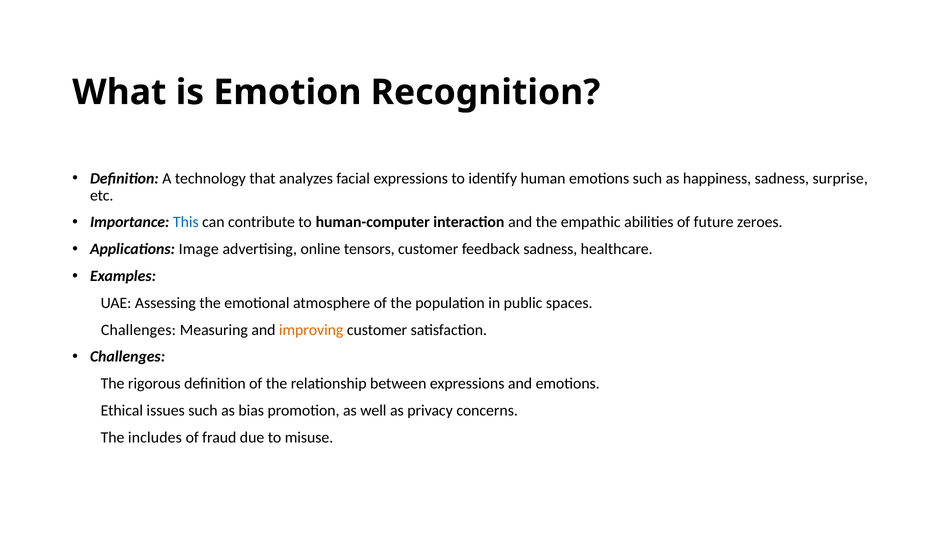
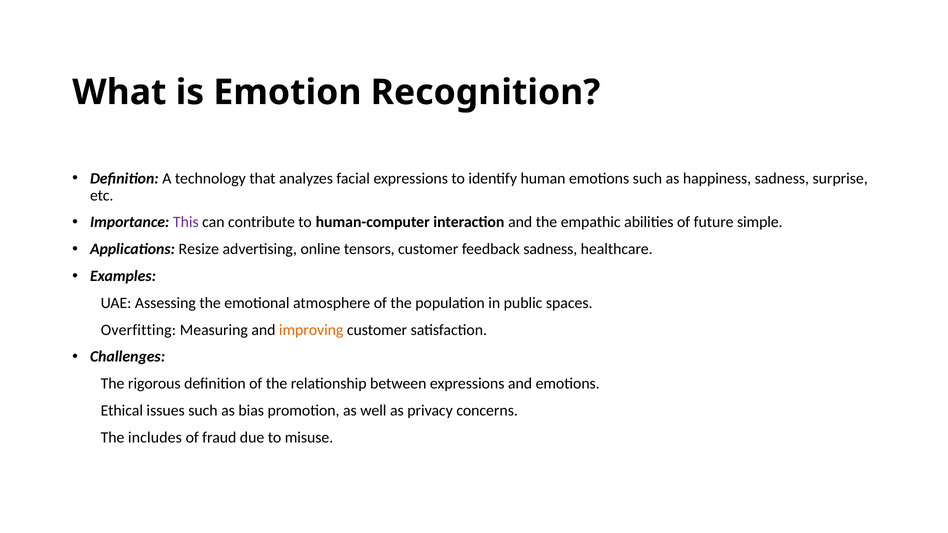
This colour: blue -> purple (186, 222)
zeroes: zeroes -> simple (760, 222)
Image: Image -> Resize (199, 249)
Challenges: Challenges -> Overfitting (138, 330)
